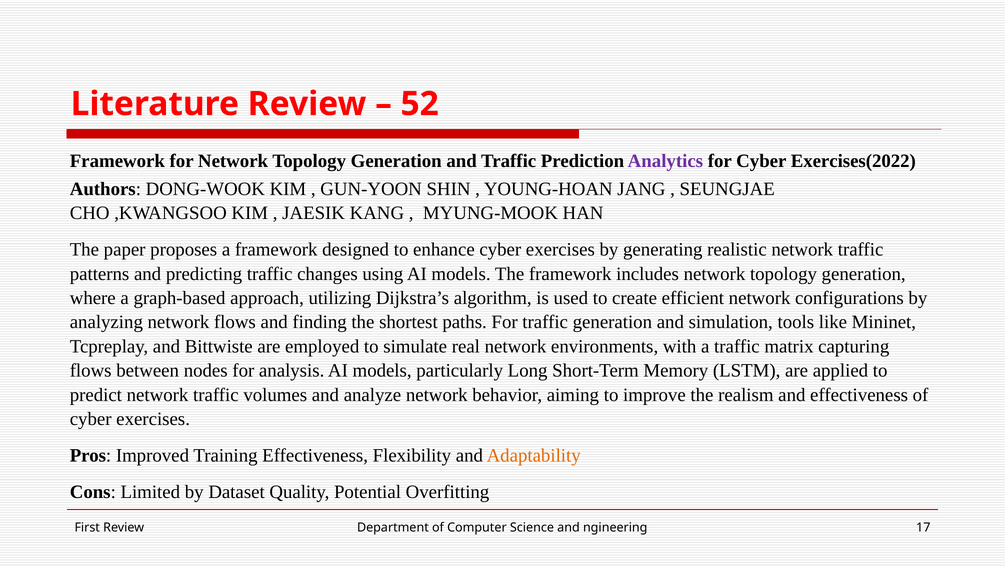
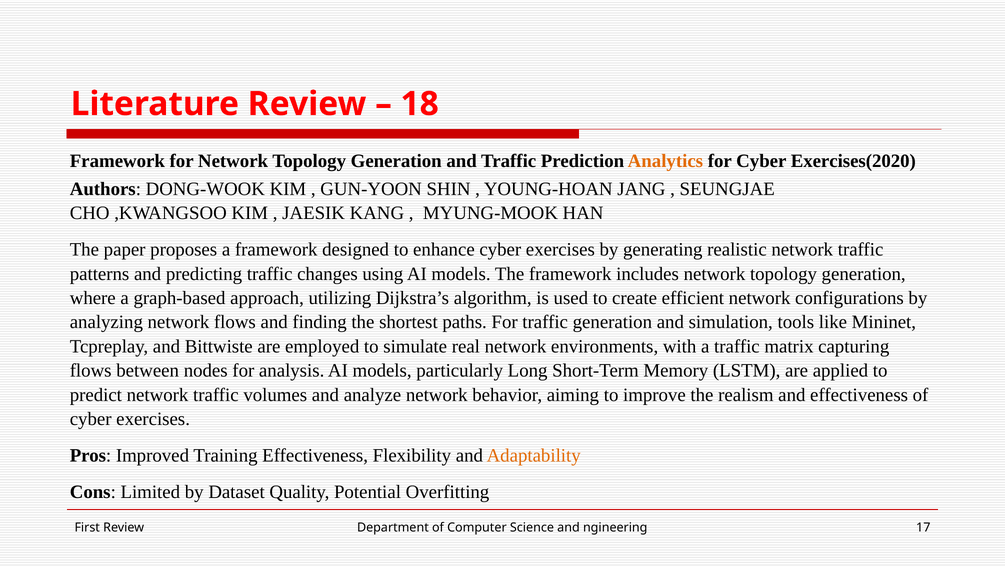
52: 52 -> 18 (420, 104)
Analytics colour: purple -> orange (665, 161)
Exercises(2022: Exercises(2022 -> Exercises(2020 (853, 161)
